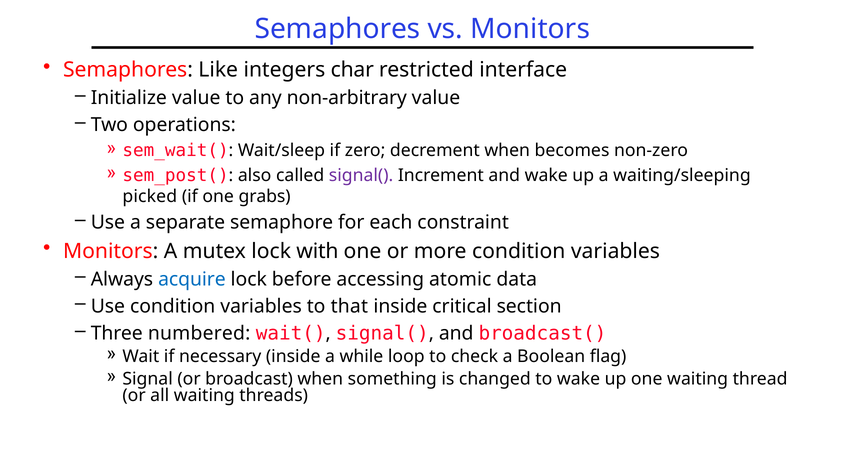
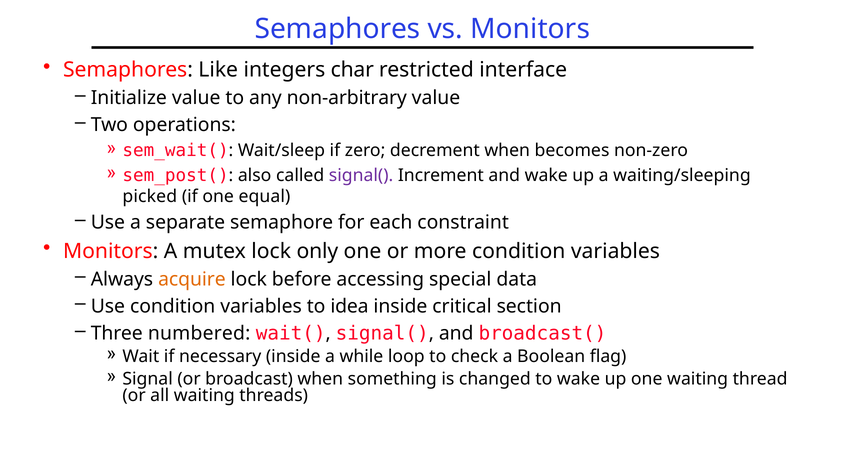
grabs: grabs -> equal (264, 197)
with: with -> only (317, 251)
acquire colour: blue -> orange (192, 279)
atomic: atomic -> special (460, 279)
that: that -> idea (350, 306)
